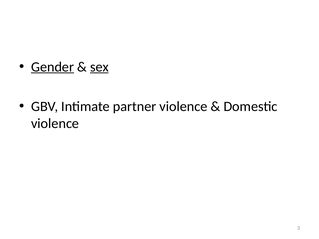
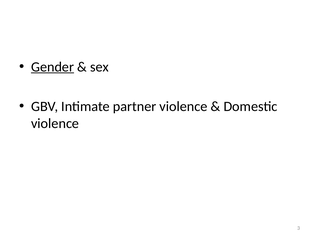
sex underline: present -> none (99, 67)
